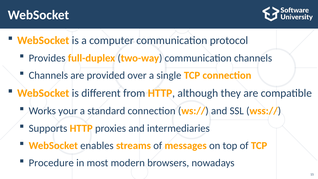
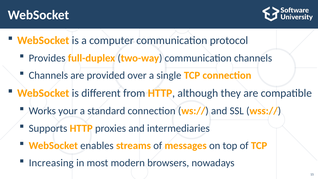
Procedure: Procedure -> Increasing (51, 163)
